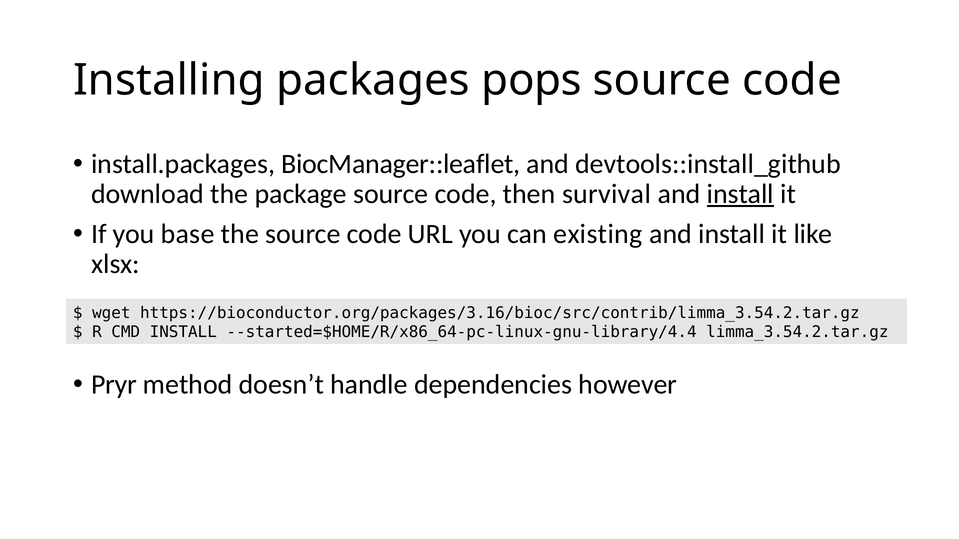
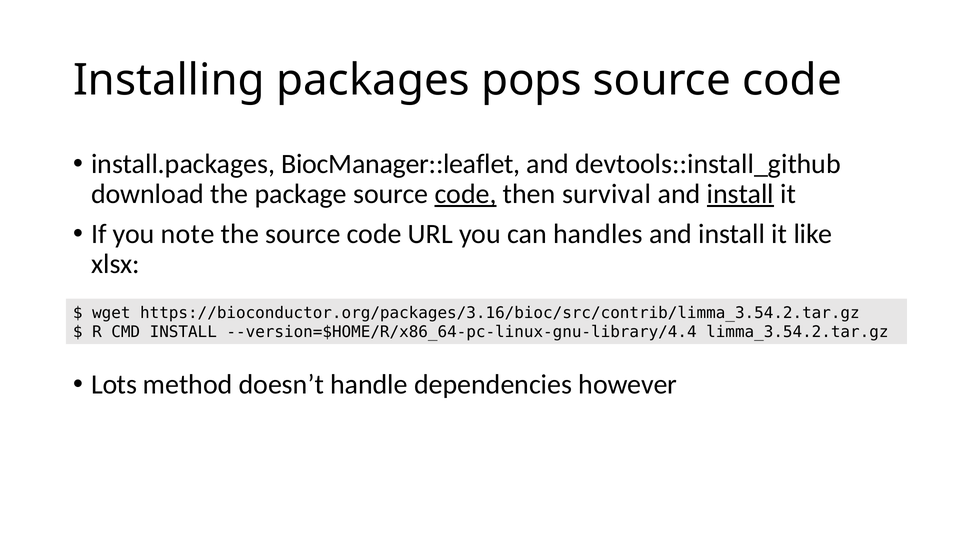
code underline: none -> present (466, 194)
base: base -> note (188, 234)
existing: existing -> handles (598, 234)
--started=$HOME/R/x86_64-pc-linux-gnu-library/4.4: --started=$HOME/R/x86_64-pc-linux-gnu-library/4.4 -> --version=$HOME/R/x86_64-pc-linux-gnu-library/4.4 (462, 332)
Pryr: Pryr -> Lots (114, 385)
